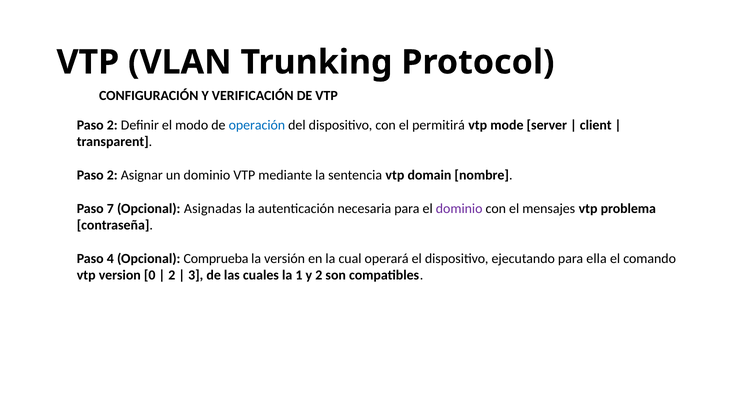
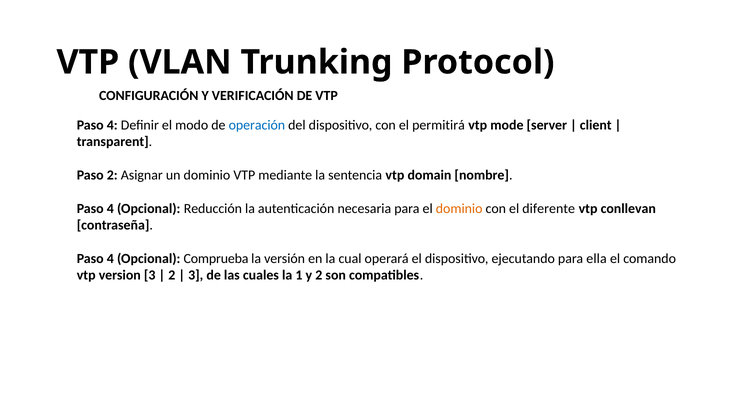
2: 2 -> 4 (112, 125)
7: 7 -> 4 (110, 208)
Asignadas: Asignadas -> Reducción (213, 208)
dominio colour: purple -> orange (459, 208)
mensajes: mensajes -> diferente (549, 208)
problema: problema -> conllevan (628, 208)
version 0: 0 -> 3 (150, 275)
